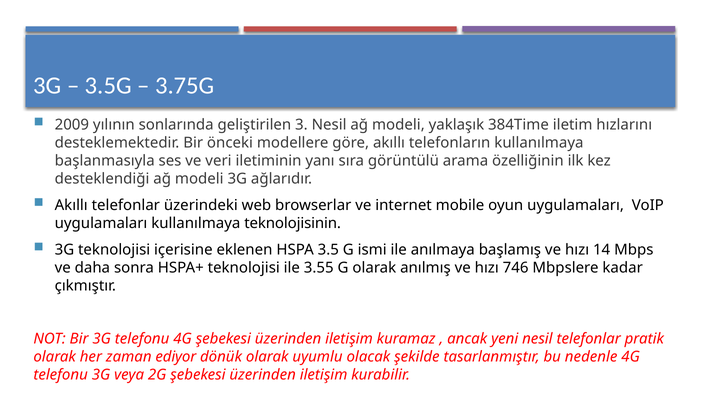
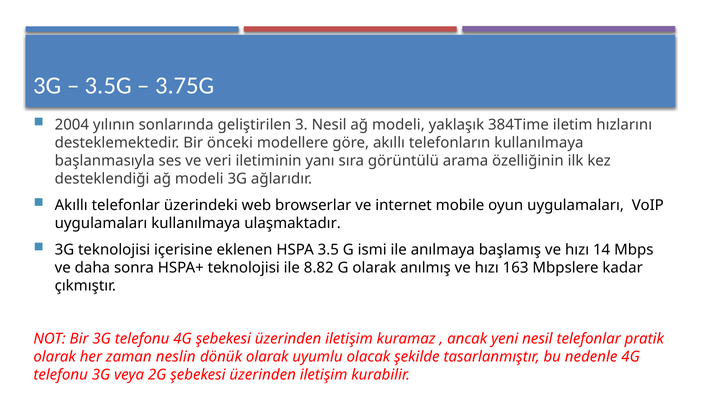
2009: 2009 -> 2004 (72, 125)
teknolojisinin: teknolojisinin -> ulaşmaktadır (293, 223)
3.55: 3.55 -> 8.82 (319, 268)
746: 746 -> 163 (516, 268)
ediyor: ediyor -> neslin (176, 357)
